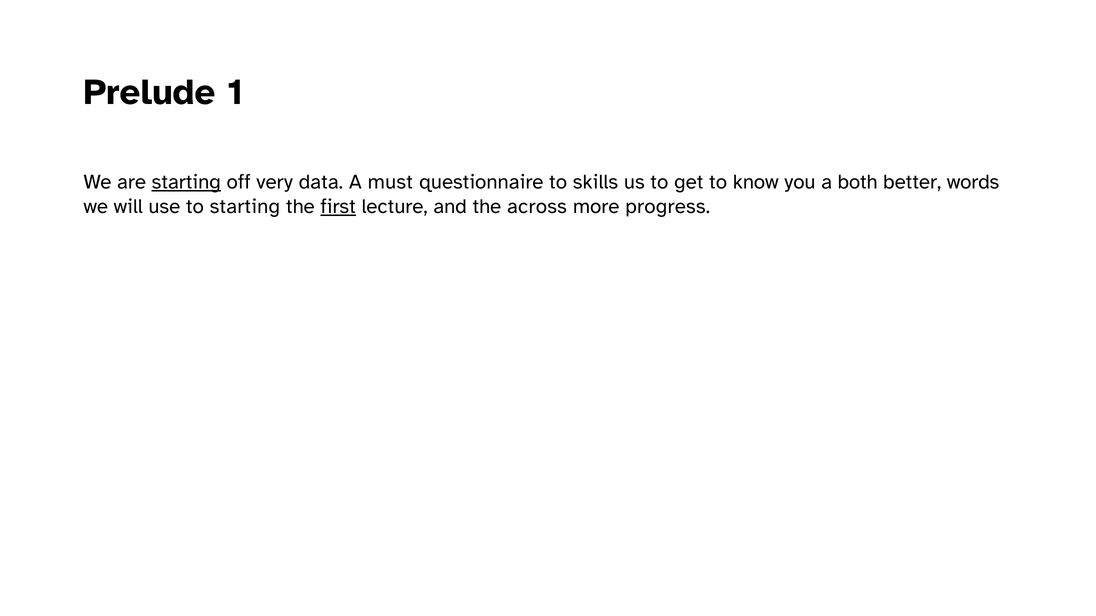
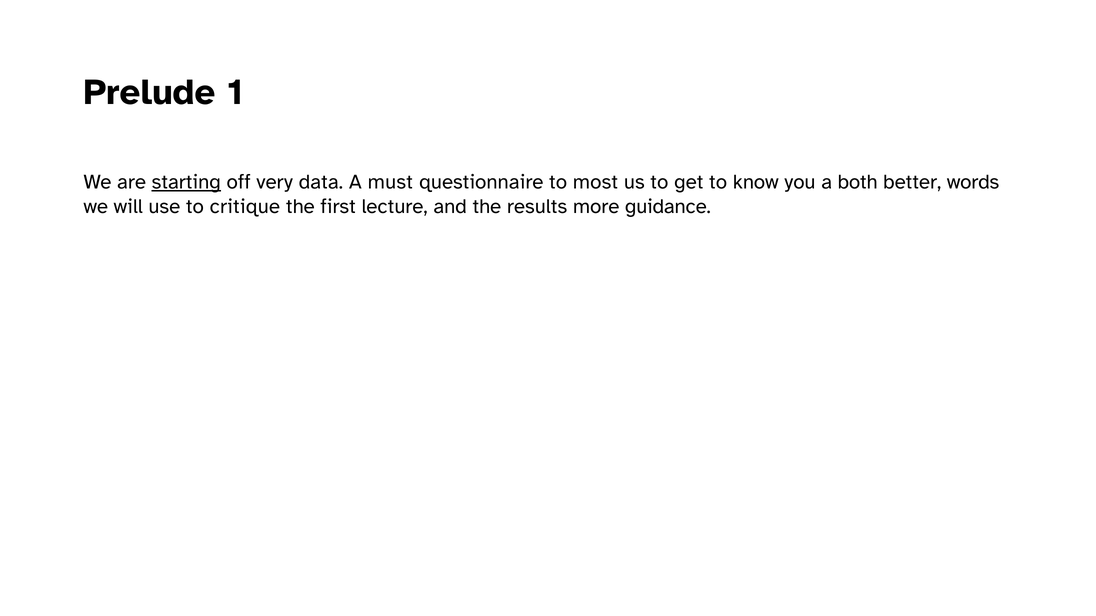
skills: skills -> most (595, 182)
to starting: starting -> critique (245, 207)
first underline: present -> none (338, 207)
across: across -> results (537, 207)
progress: progress -> guidance (668, 207)
